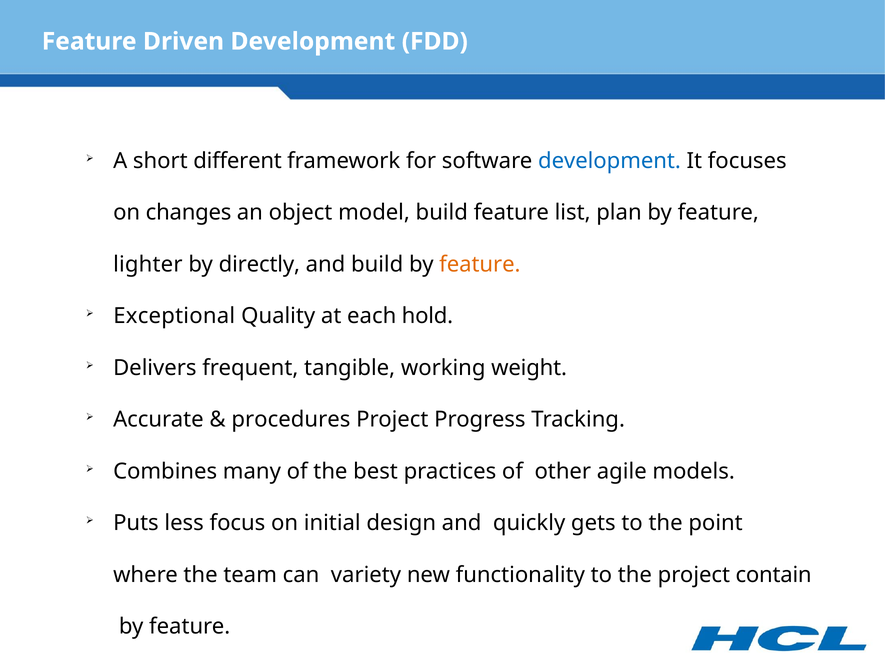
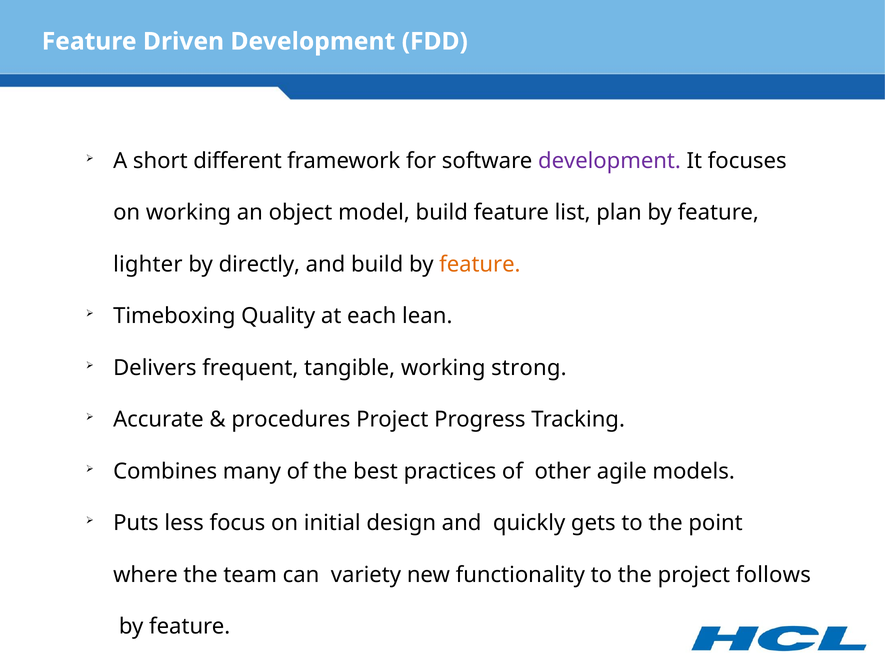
development colour: blue -> purple (609, 161)
on changes: changes -> working (188, 212)
Exceptional: Exceptional -> Timeboxing (174, 316)
hold: hold -> lean (427, 316)
weight: weight -> strong (529, 368)
contain: contain -> follows (773, 575)
